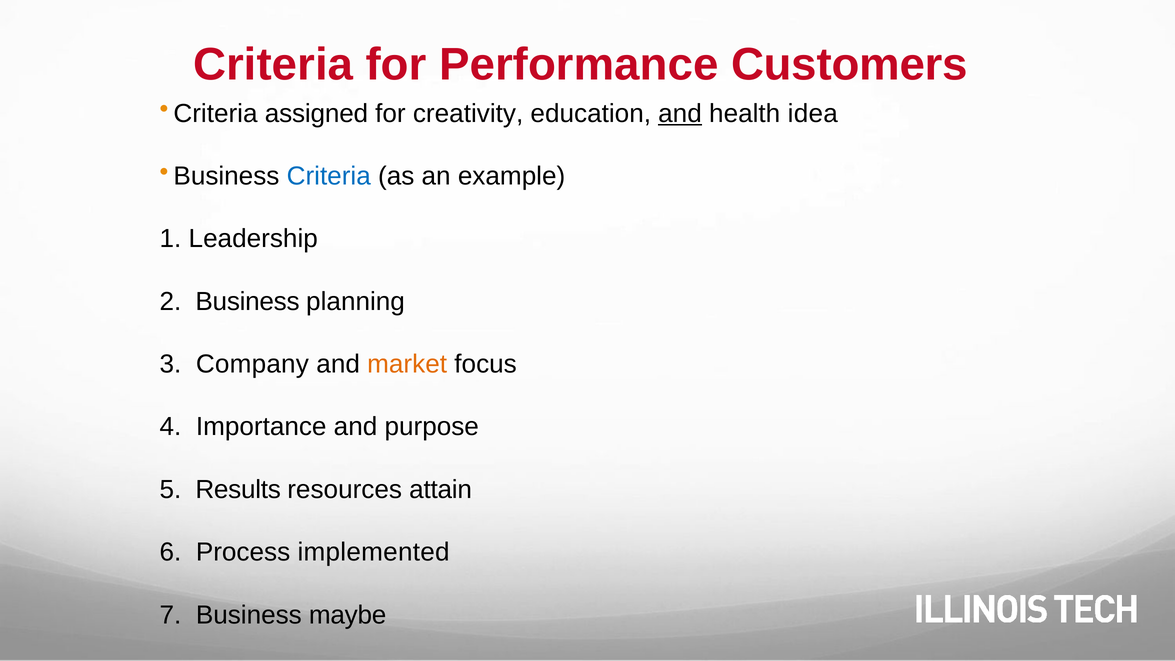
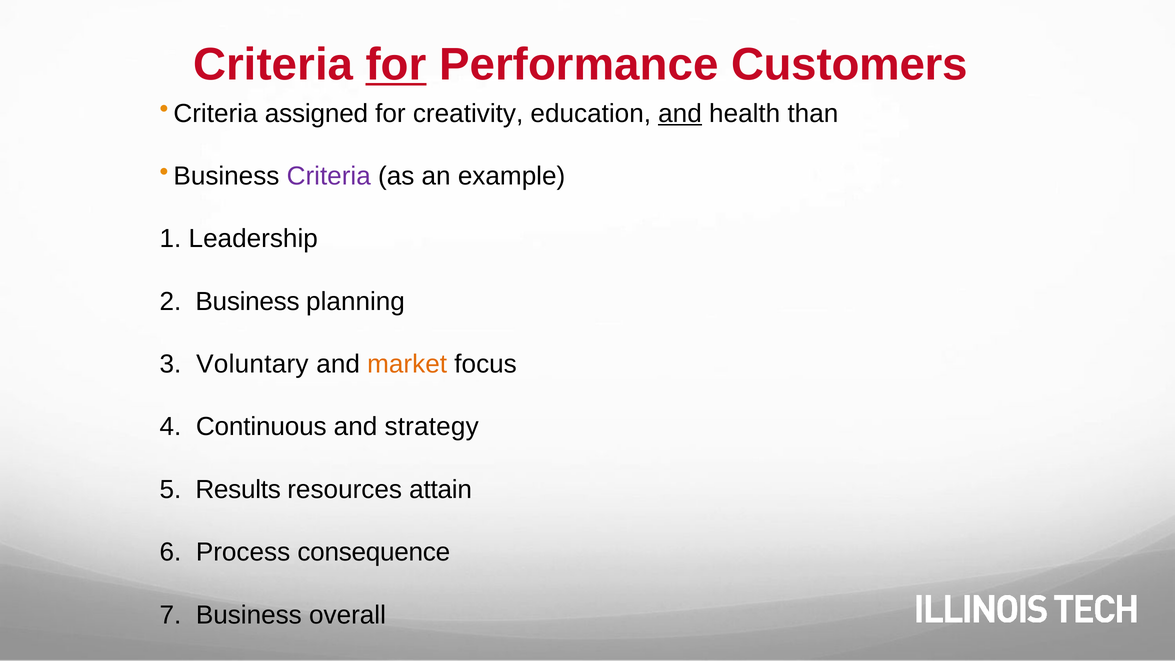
for underline: none -> present (396, 65)
idea: idea -> than (813, 113)
Criteria colour: blue -> purple (329, 176)
Company: Company -> Voluntary (252, 364)
Importance: Importance -> Continuous (261, 427)
purpose: purpose -> strategy (432, 427)
implemented: implemented -> consequence (374, 552)
maybe: maybe -> overall (348, 615)
